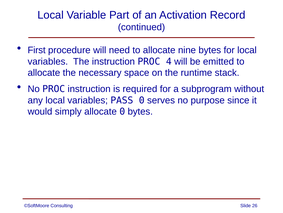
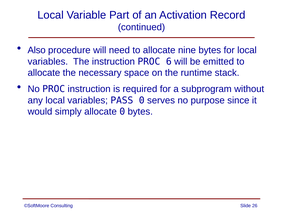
First: First -> Also (37, 50)
4: 4 -> 6 (169, 61)
